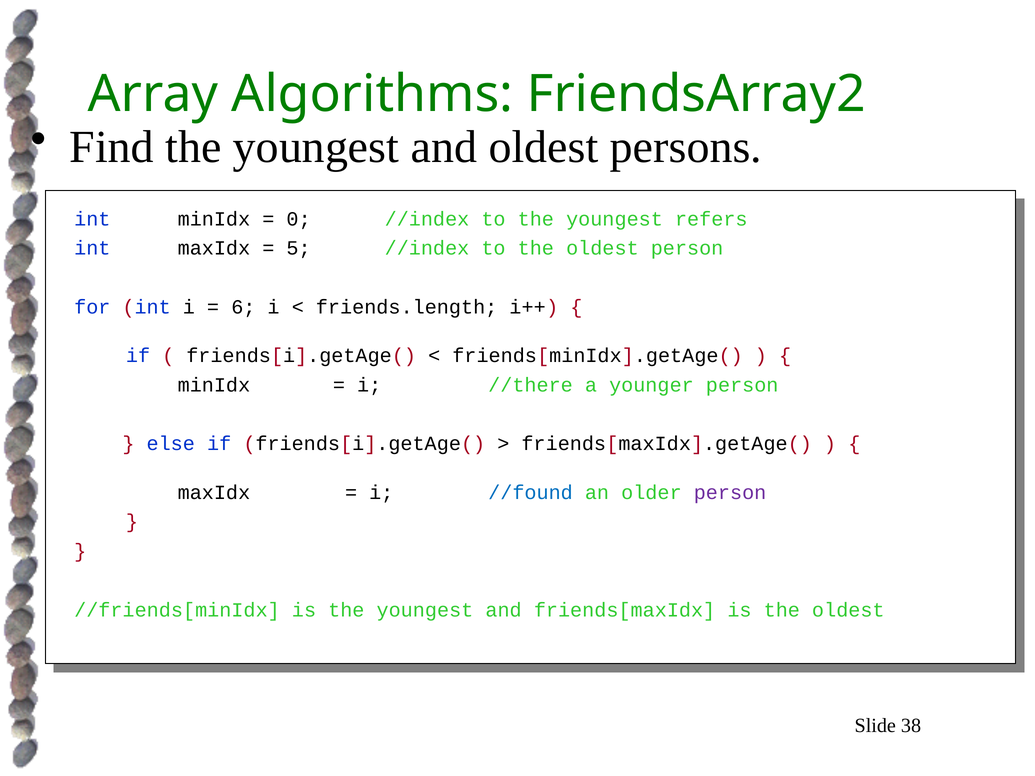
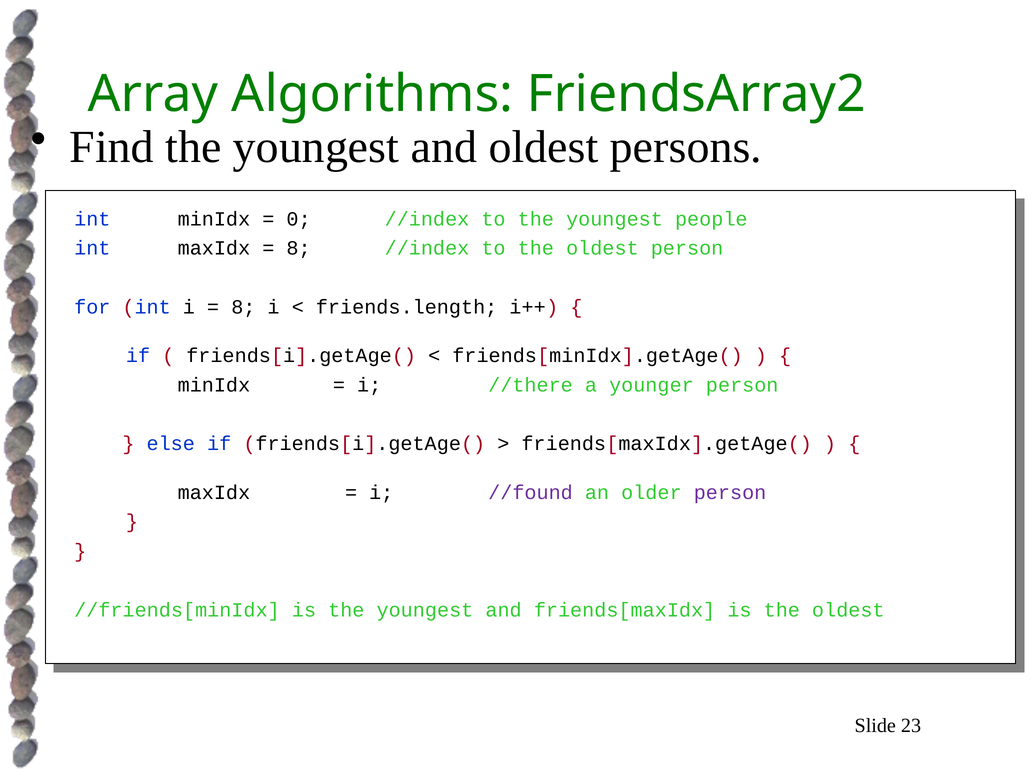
refers: refers -> people (711, 219)
5: 5 -> 8 (299, 248)
6: 6 -> 8 (243, 307)
//found colour: blue -> purple (531, 493)
38: 38 -> 23 (911, 726)
